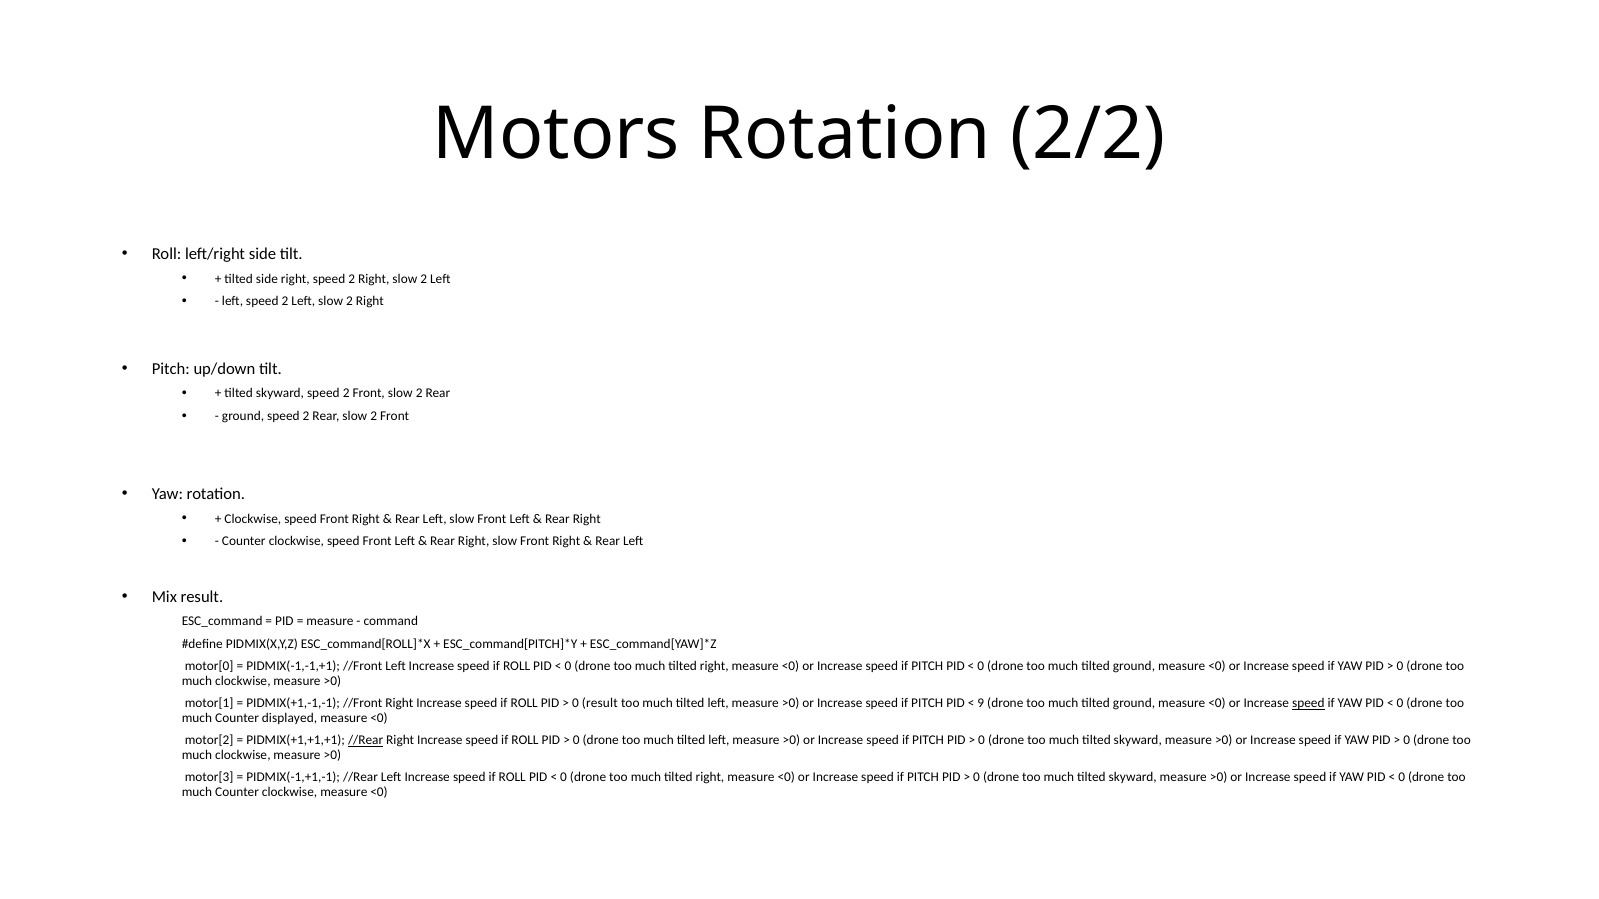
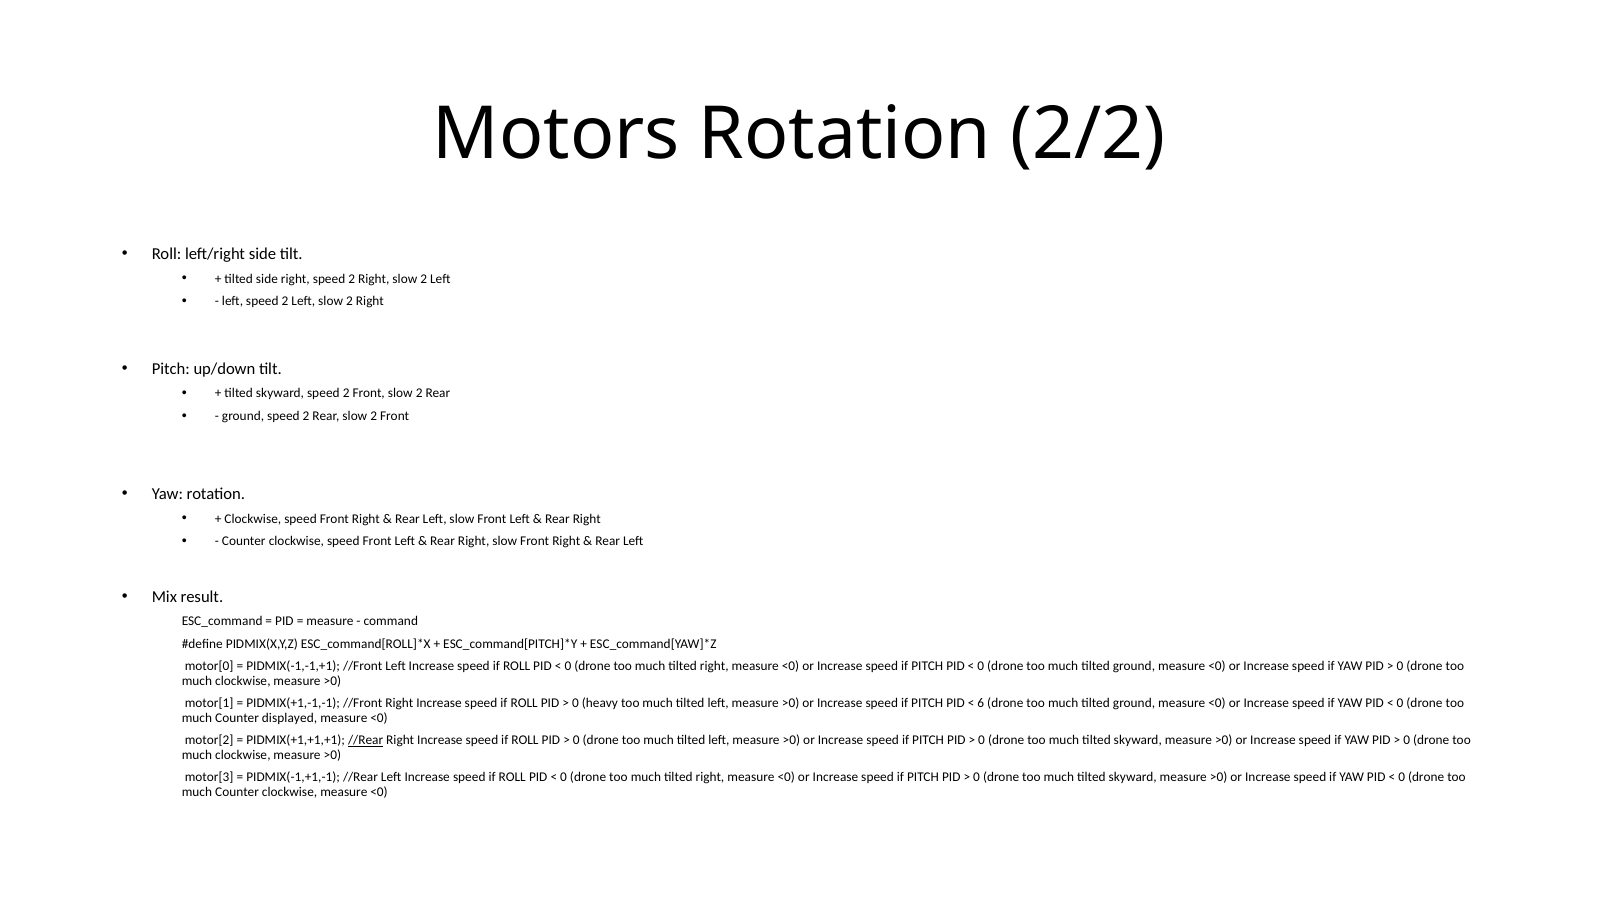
0 result: result -> heavy (600, 704)
9: 9 -> 6 (981, 704)
speed underline: present -> none (1308, 704)
